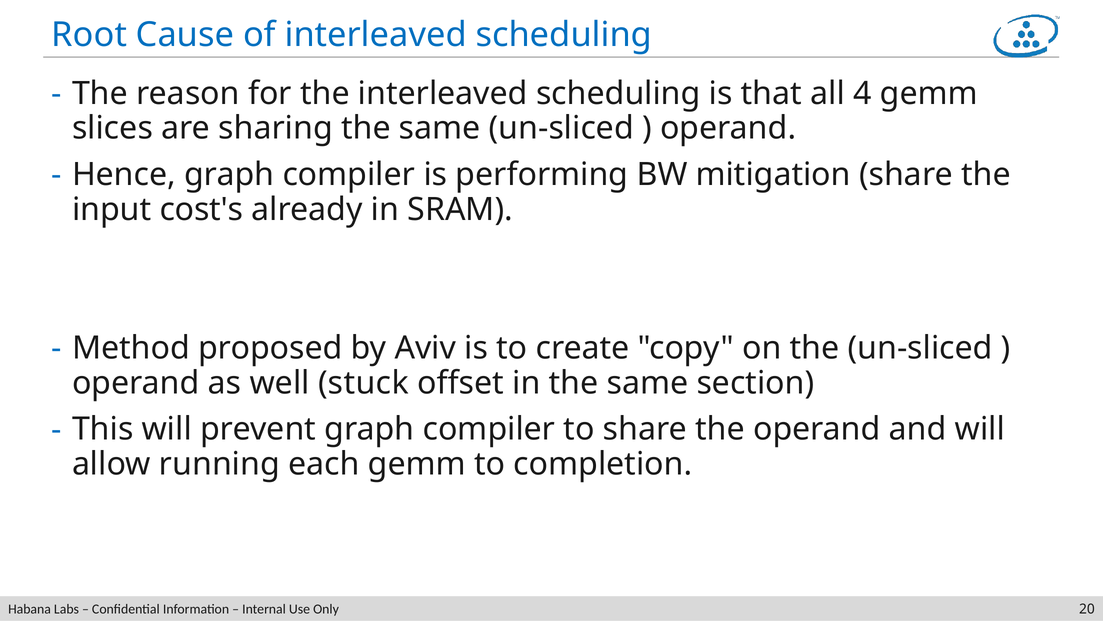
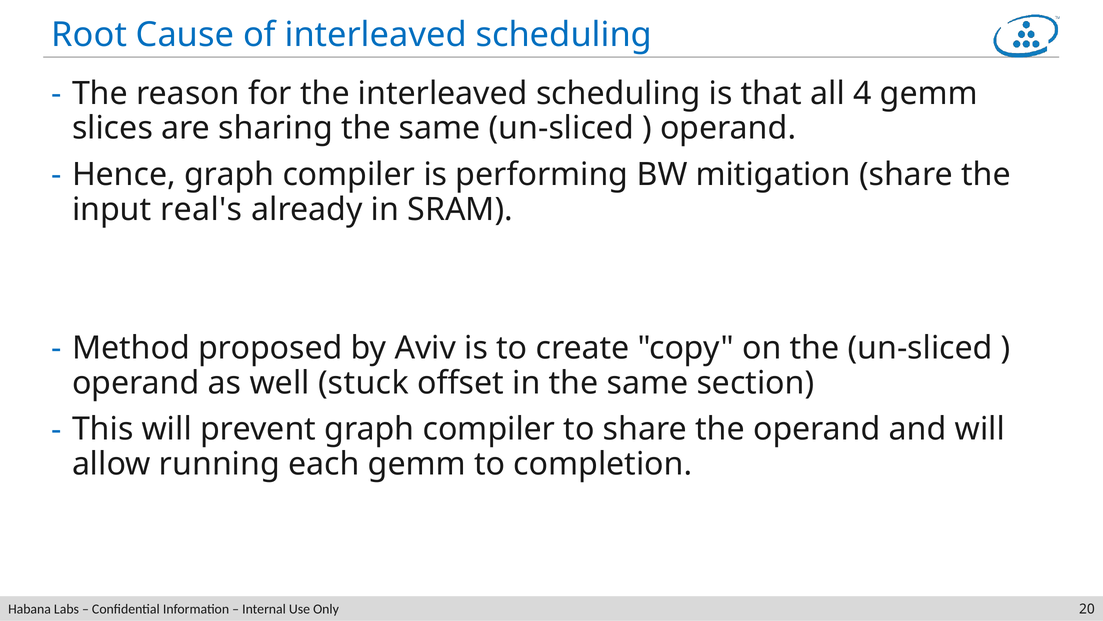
cost's: cost's -> real's (201, 209)
